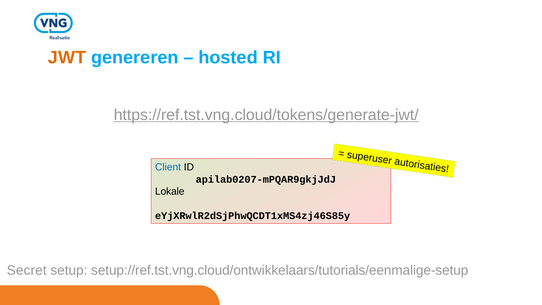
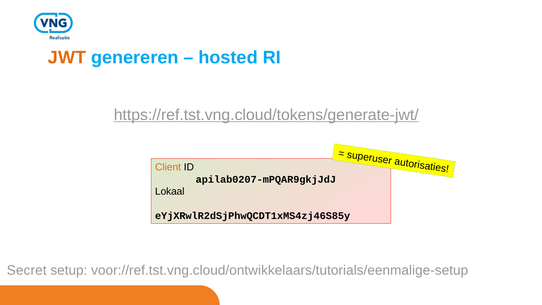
Client colour: blue -> orange (168, 167)
Lokale: Lokale -> Lokaal (170, 191)
setup://ref.tst.vng.cloud/ontwikkelaars/tutorials/eenmalige-setup: setup://ref.tst.vng.cloud/ontwikkelaars/tutorials/eenmalige-setup -> voor://ref.tst.vng.cloud/ontwikkelaars/tutorials/eenmalige-setup (280, 270)
